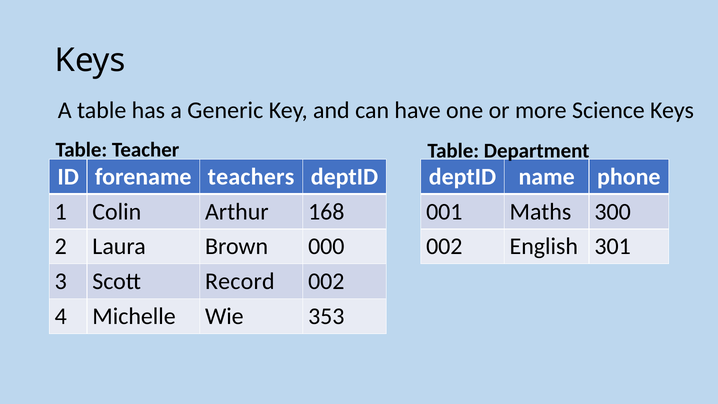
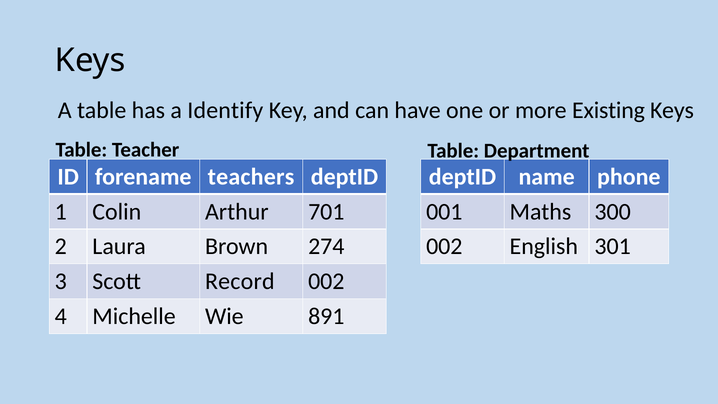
Generic: Generic -> Identify (225, 111)
Science: Science -> Existing (608, 111)
168: 168 -> 701 (326, 212)
000: 000 -> 274 (326, 246)
353: 353 -> 891 (326, 316)
